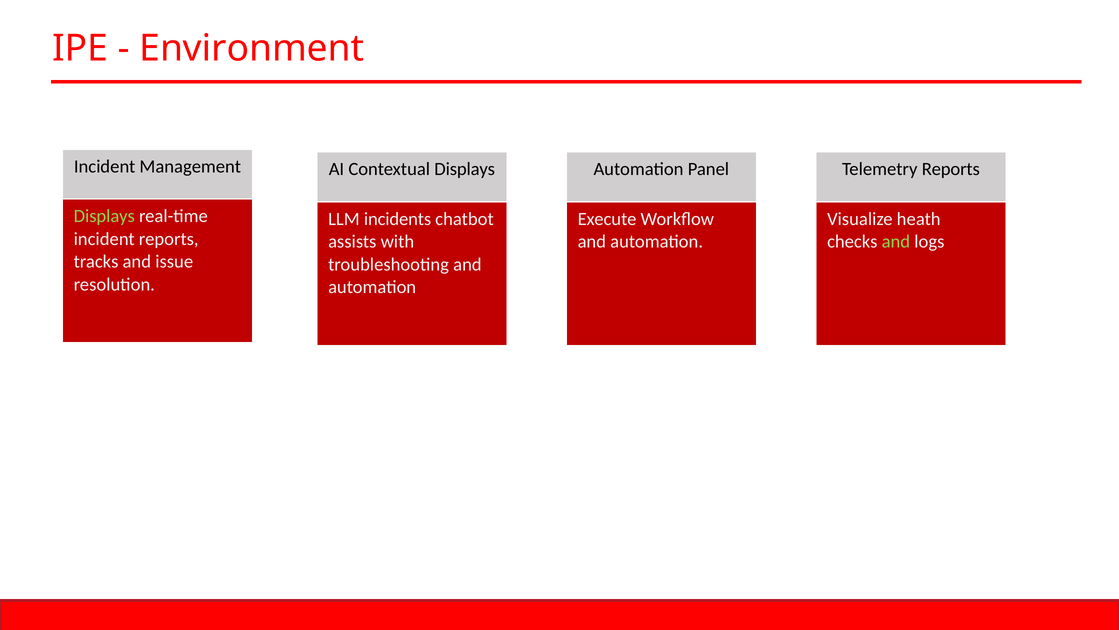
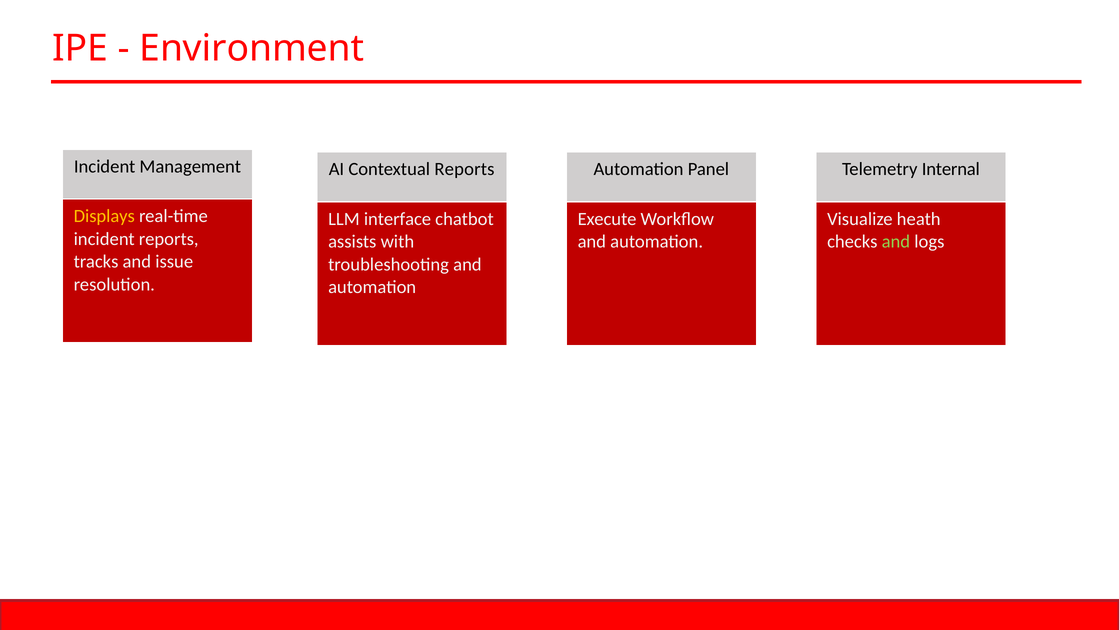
Contextual Displays: Displays -> Reports (464, 169)
Telemetry Reports: Reports -> Internal (951, 169)
Displays colour: light green -> yellow (104, 216)
incidents: incidents -> interface (398, 219)
